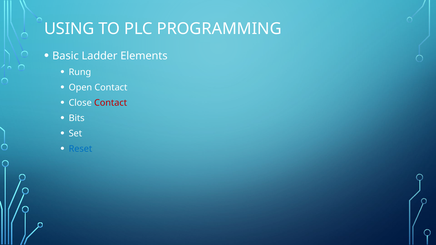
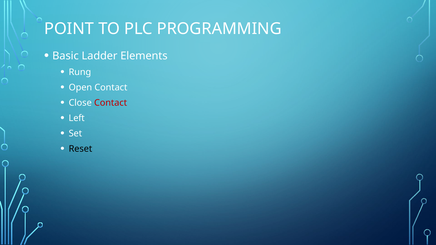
USING: USING -> POINT (69, 29)
Bits: Bits -> Left (77, 118)
Reset colour: blue -> black (80, 149)
